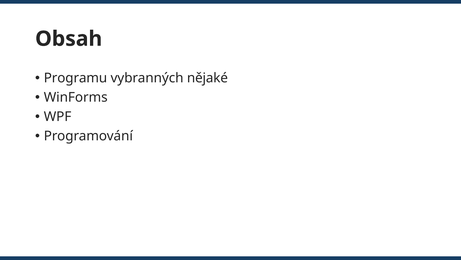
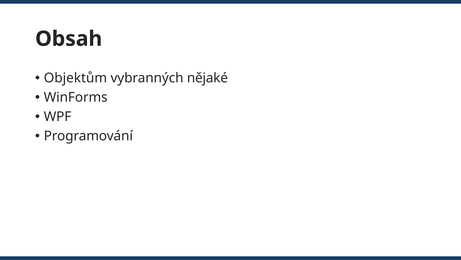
Programu: Programu -> Objektům (75, 78)
